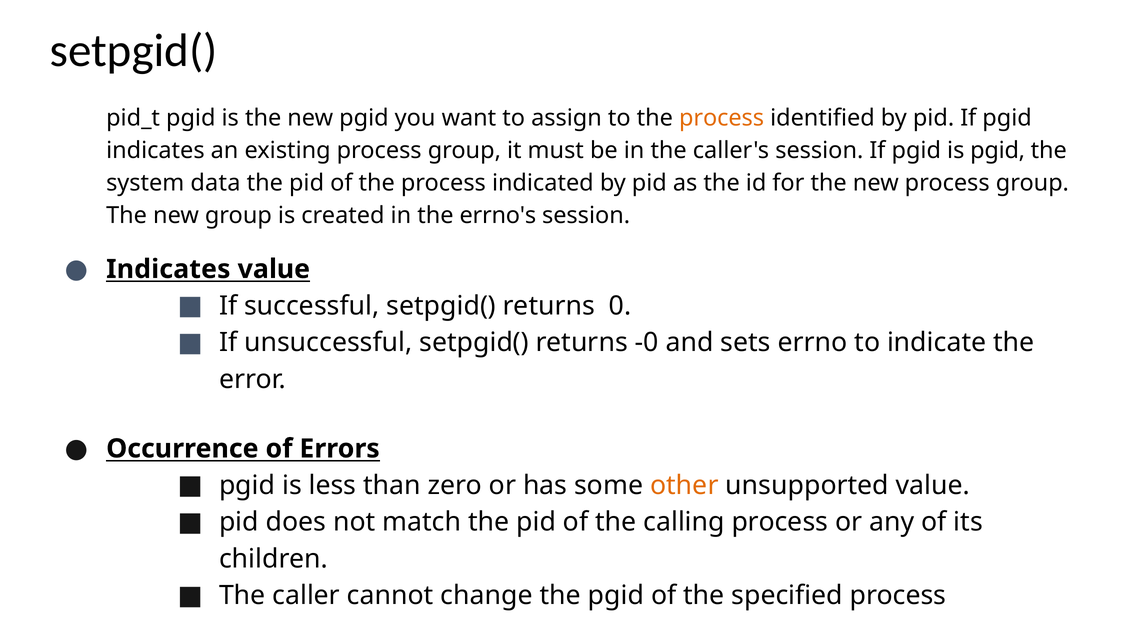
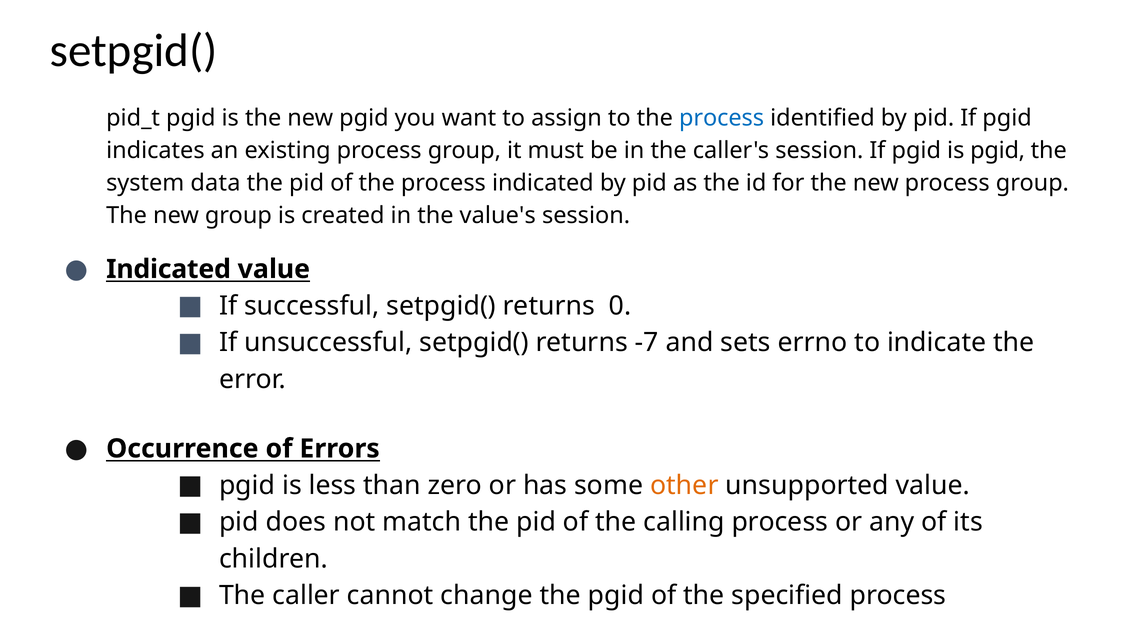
process colour: orange -> blue (722, 118)
errno's: errno's -> value's (498, 215)
Indicates: Indicates -> Indicated (169, 269)
-0: -0 -> -7 (647, 343)
